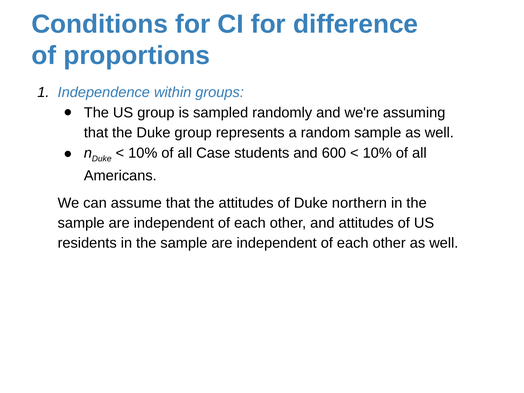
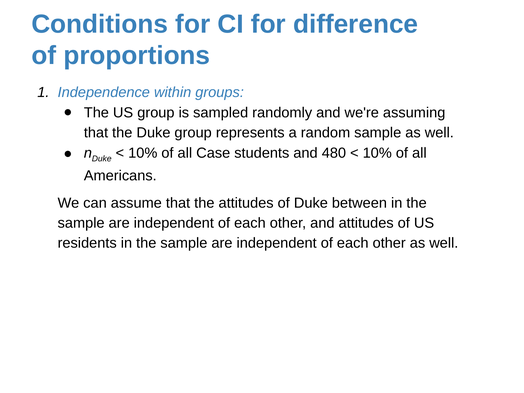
600: 600 -> 480 (334, 153)
northern: northern -> between (359, 203)
